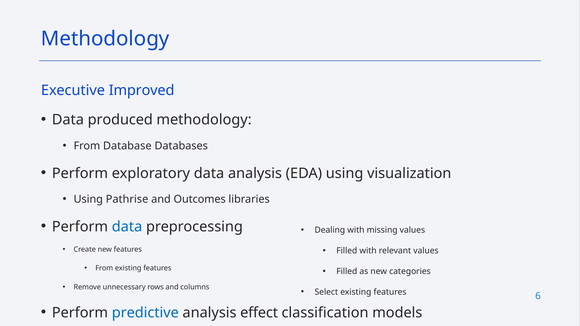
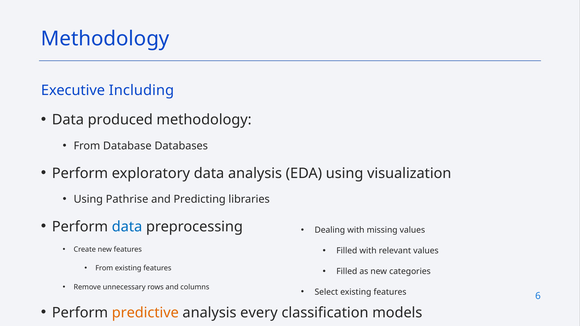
Improved: Improved -> Including (141, 91)
Outcomes: Outcomes -> Predicting (200, 199)
predictive colour: blue -> orange (145, 313)
effect: effect -> every (259, 313)
